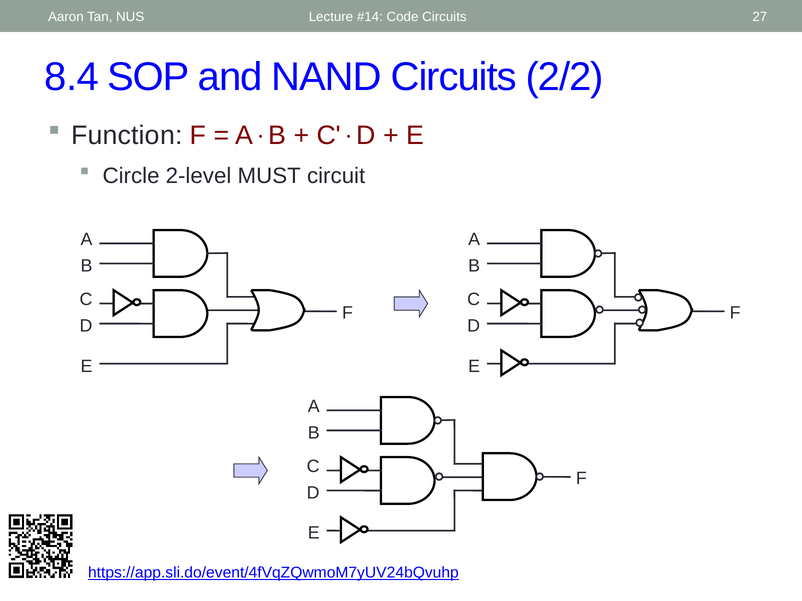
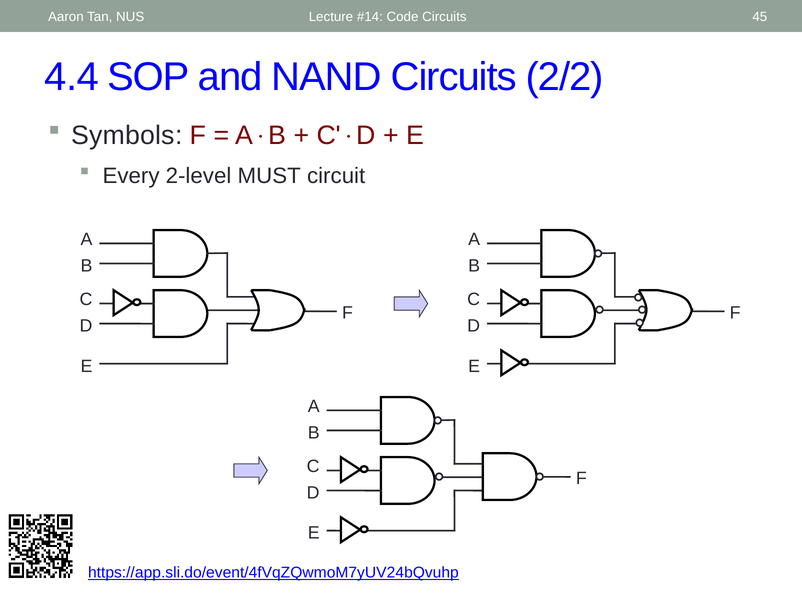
27: 27 -> 45 (760, 17)
8.4: 8.4 -> 4.4 (72, 77)
Function: Function -> Symbols (127, 136)
Circle: Circle -> Every (131, 176)
